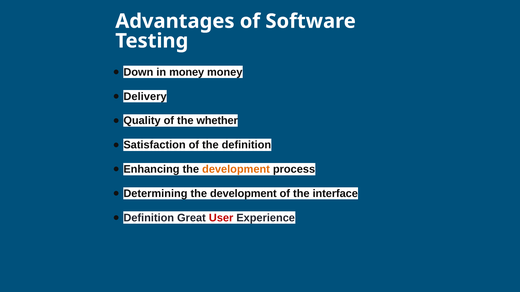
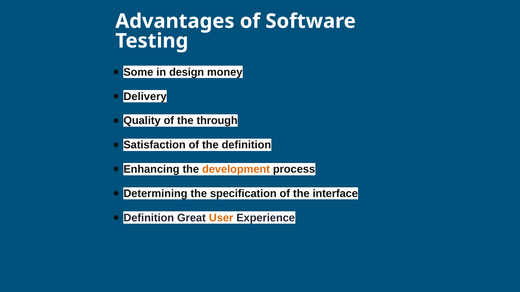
Down: Down -> Some (138, 72)
in money: money -> design (187, 72)
whether: whether -> through (217, 121)
Determining the development: development -> specification (243, 194)
User colour: red -> orange (221, 218)
